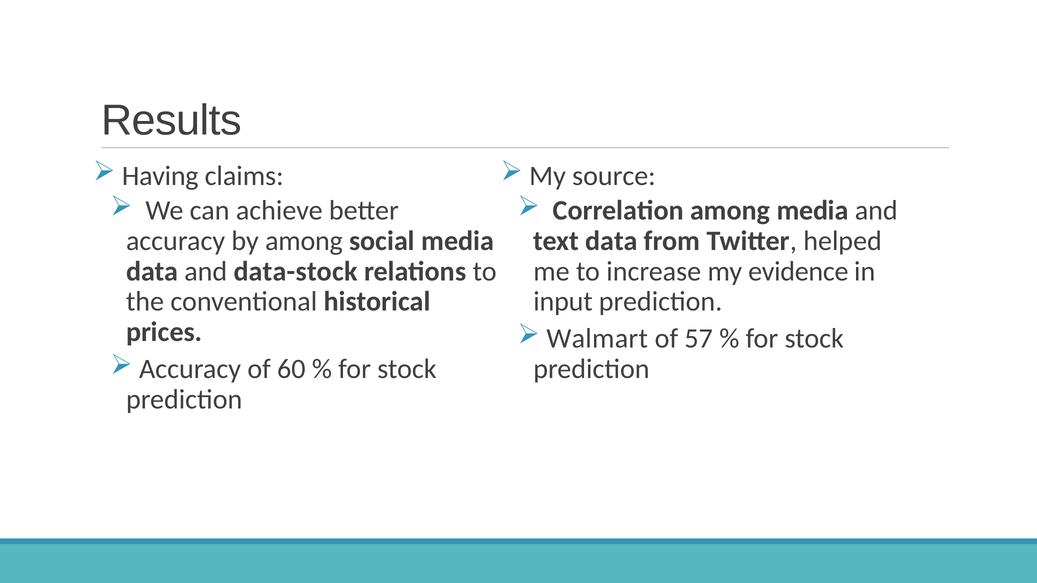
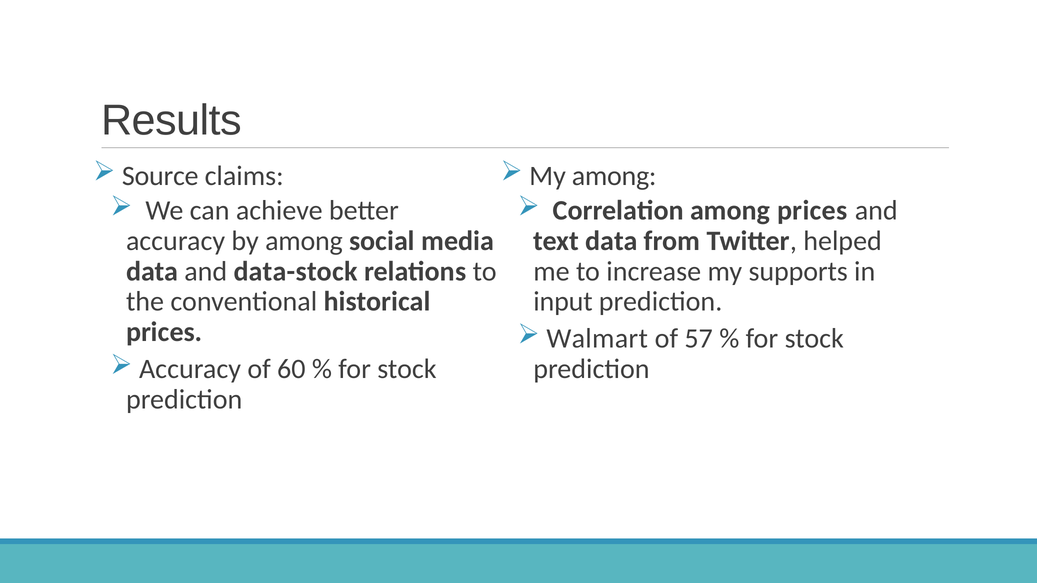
Having: Having -> Source (160, 176)
My source: source -> among (614, 176)
among media: media -> prices (812, 211)
evidence: evidence -> supports (798, 271)
